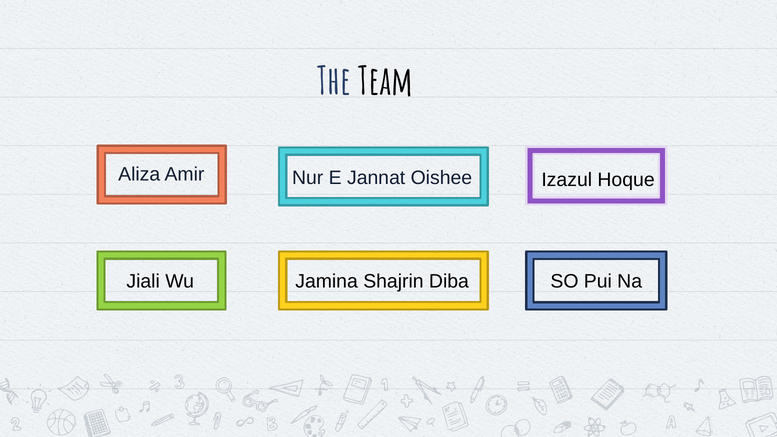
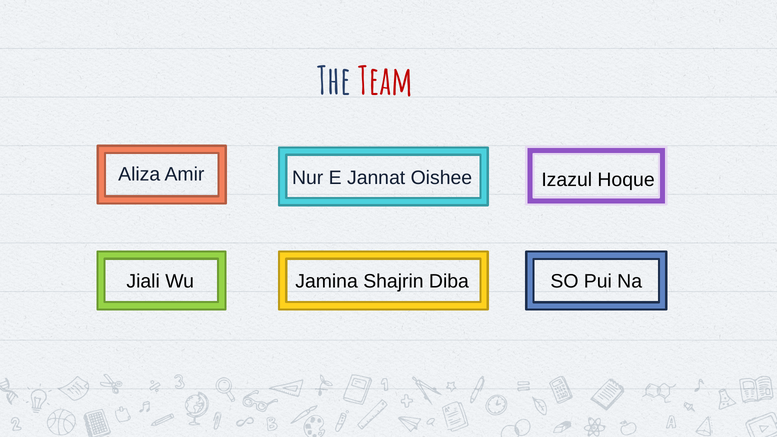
Team colour: black -> red (386, 82)
